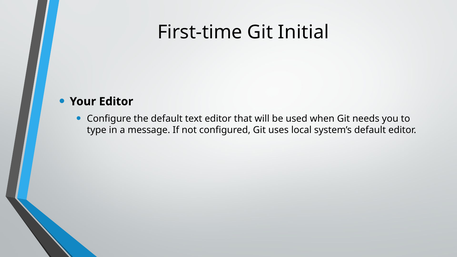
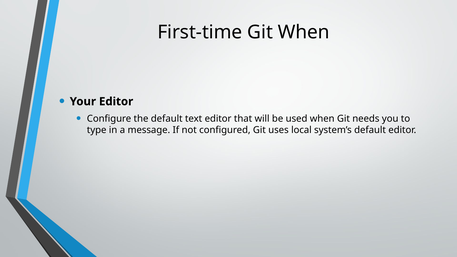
Git Initial: Initial -> When (304, 32)
